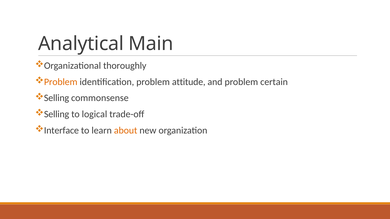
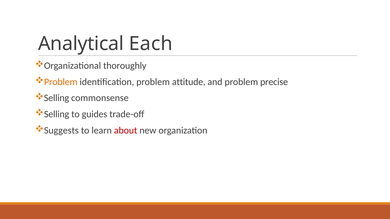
Main: Main -> Each (151, 44)
certain: certain -> precise (274, 82)
logical: logical -> guides (95, 114)
Interface: Interface -> Suggests (61, 131)
about colour: orange -> red (126, 131)
